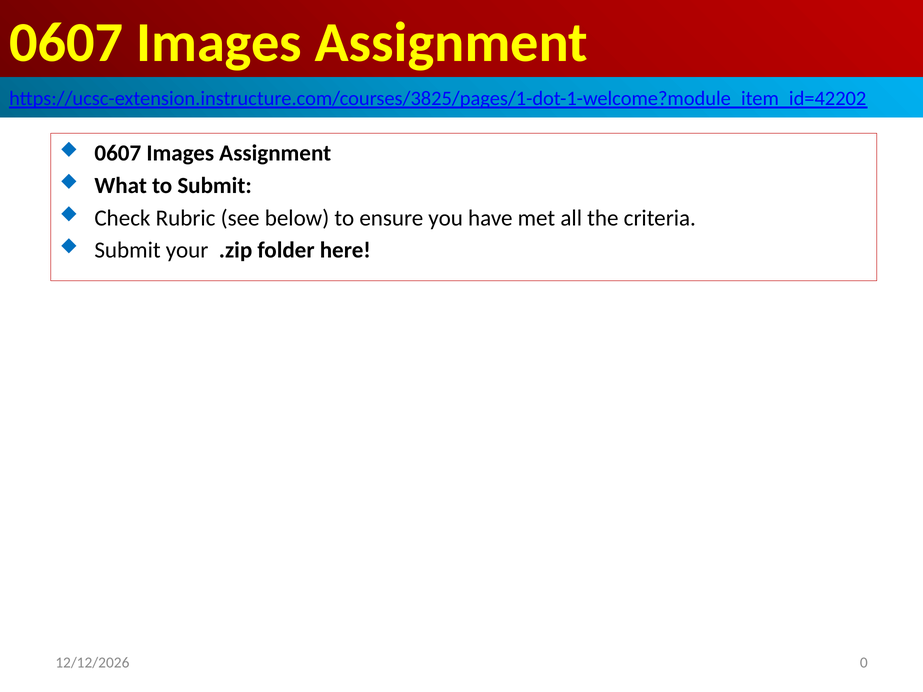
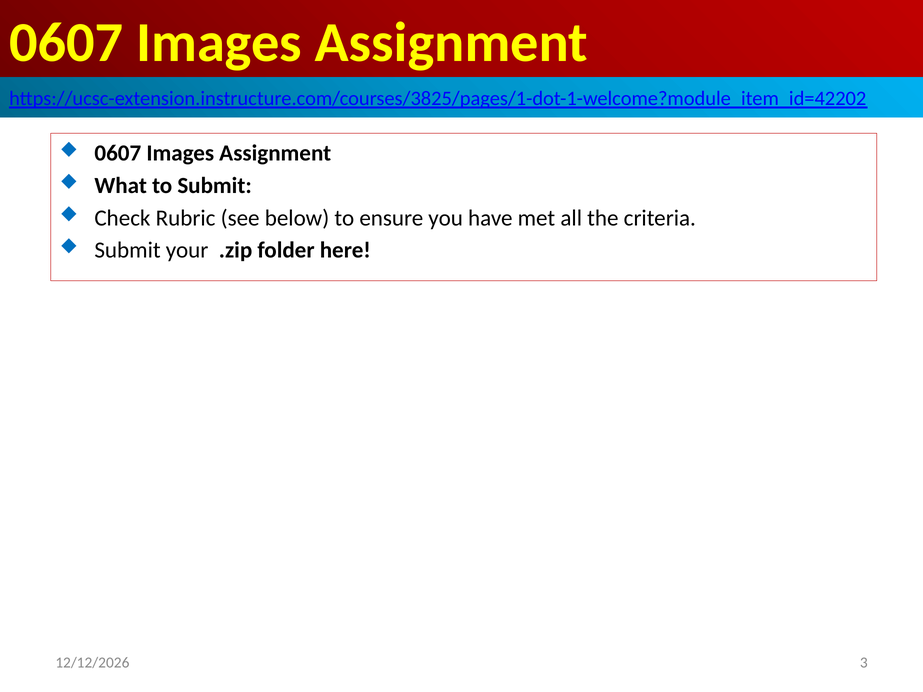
0: 0 -> 3 (864, 663)
